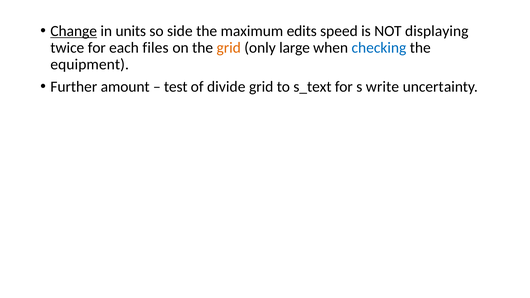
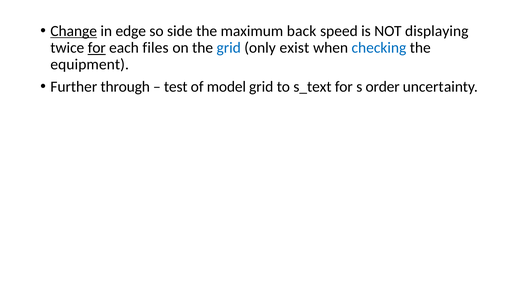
units: units -> edge (131, 31)
edits: edits -> back (302, 31)
for underline: none -> present (97, 48)
grid colour: orange -> blue (229, 48)
large: large -> exist (294, 48)
amount: amount -> through (125, 87)
divide: divide -> model (226, 87)
write: write -> order (383, 87)
